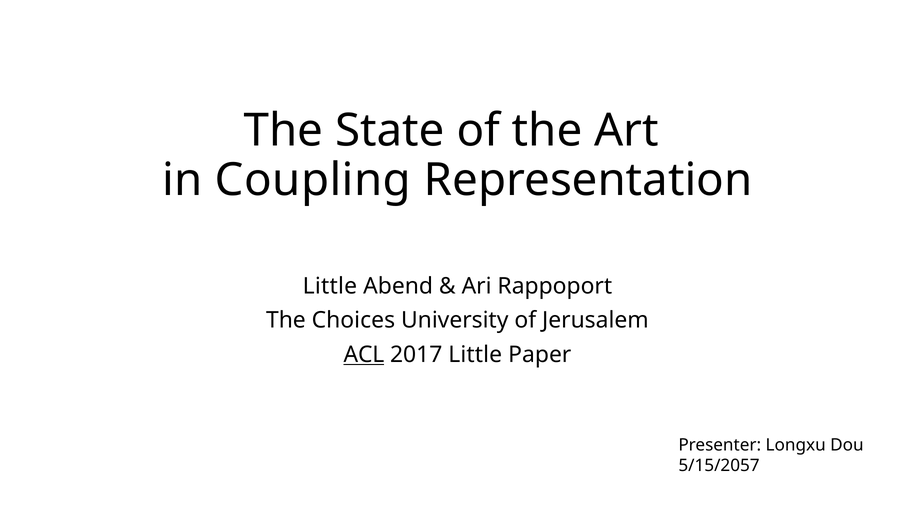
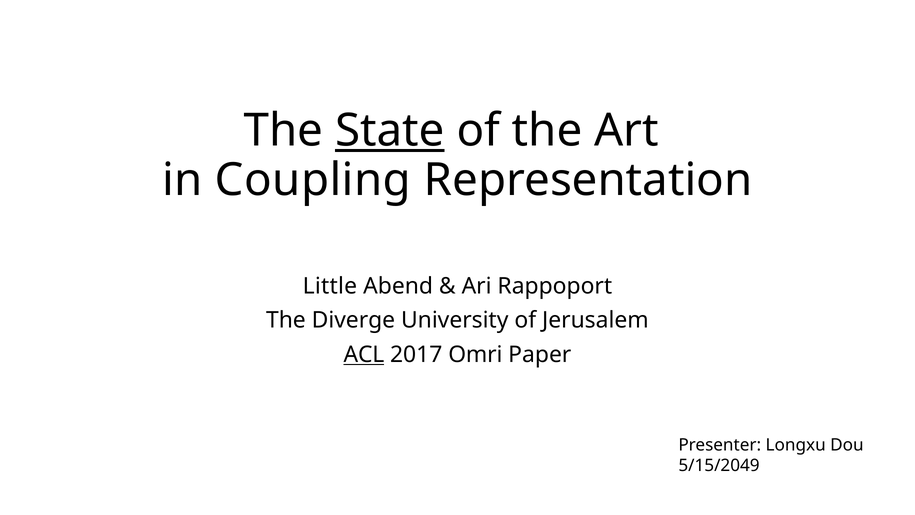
State underline: none -> present (390, 131)
Choices: Choices -> Diverge (353, 320)
2017 Little: Little -> Omri (475, 354)
5/15/2057: 5/15/2057 -> 5/15/2049 (719, 465)
